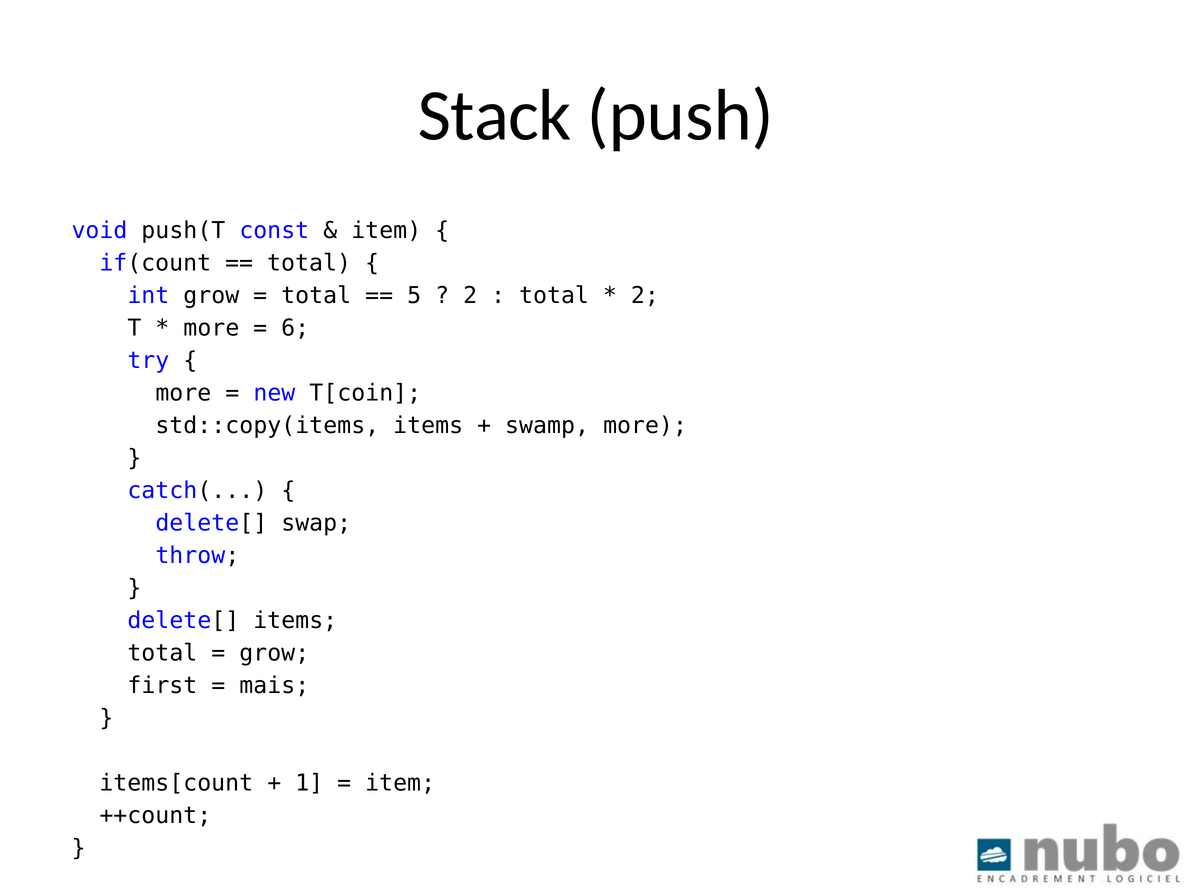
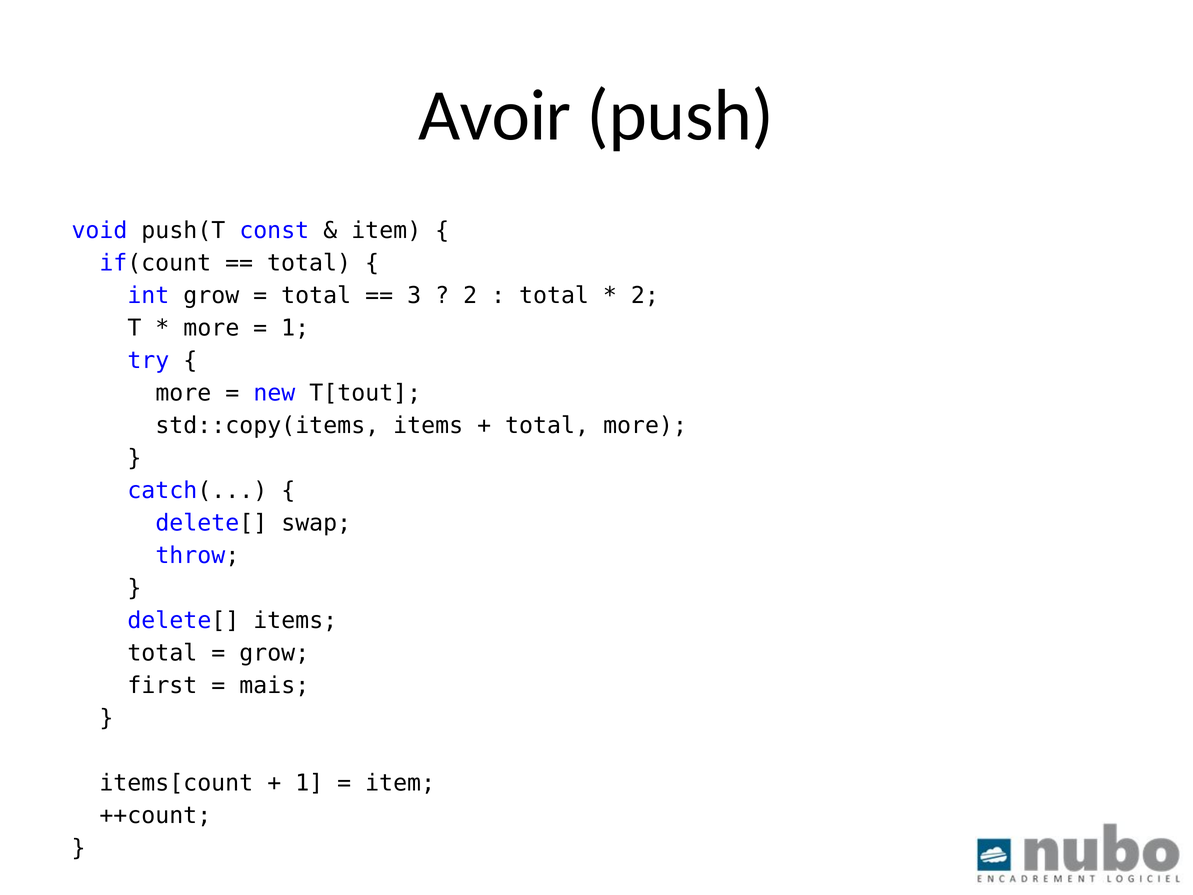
Stack: Stack -> Avoir (495, 115)
5: 5 -> 3 (414, 295)
6: 6 -> 1 (295, 328)
T[coin: T[coin -> T[tout (365, 393)
swamp: swamp -> total (547, 425)
